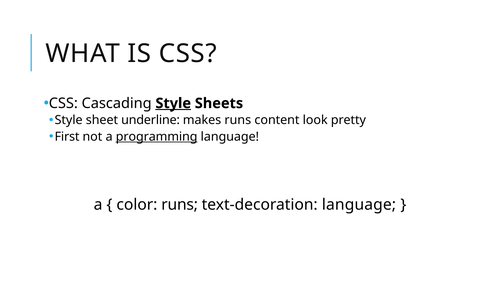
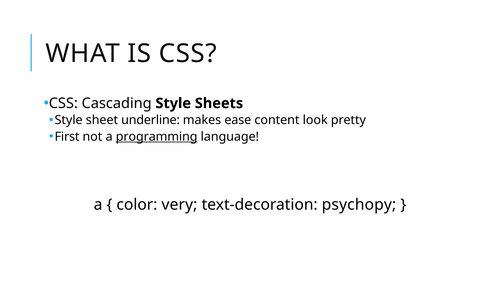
Style underline: present -> none (173, 103)
makes runs: runs -> ease (238, 120)
color runs: runs -> very (179, 205)
text-decoration language: language -> psychopy (359, 205)
